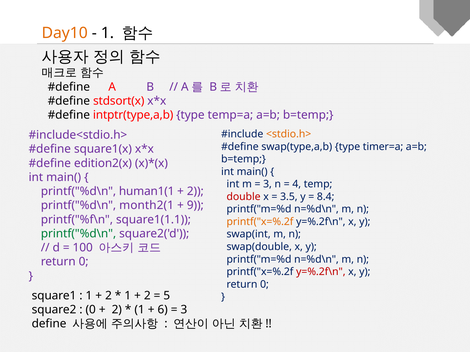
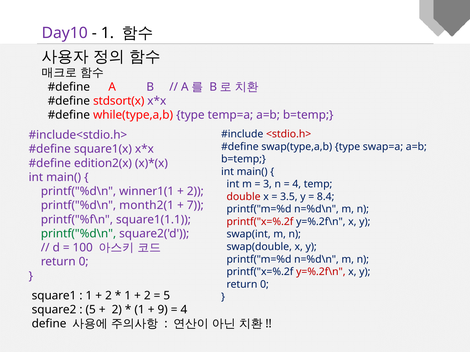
Day10 colour: orange -> purple (65, 33)
intptr(type,a,b: intptr(type,a,b -> while(type,a,b (133, 115)
<stdio.h> colour: orange -> red (289, 134)
timer=a: timer=a -> swap=a (383, 147)
human1(1: human1(1 -> winner1(1 (147, 192)
9: 9 -> 7 (195, 206)
printf("x=%.2f colour: orange -> red (260, 222)
0: 0 -> 5 (91, 310)
6: 6 -> 9 (163, 310)
3: 3 -> 4 (184, 310)
